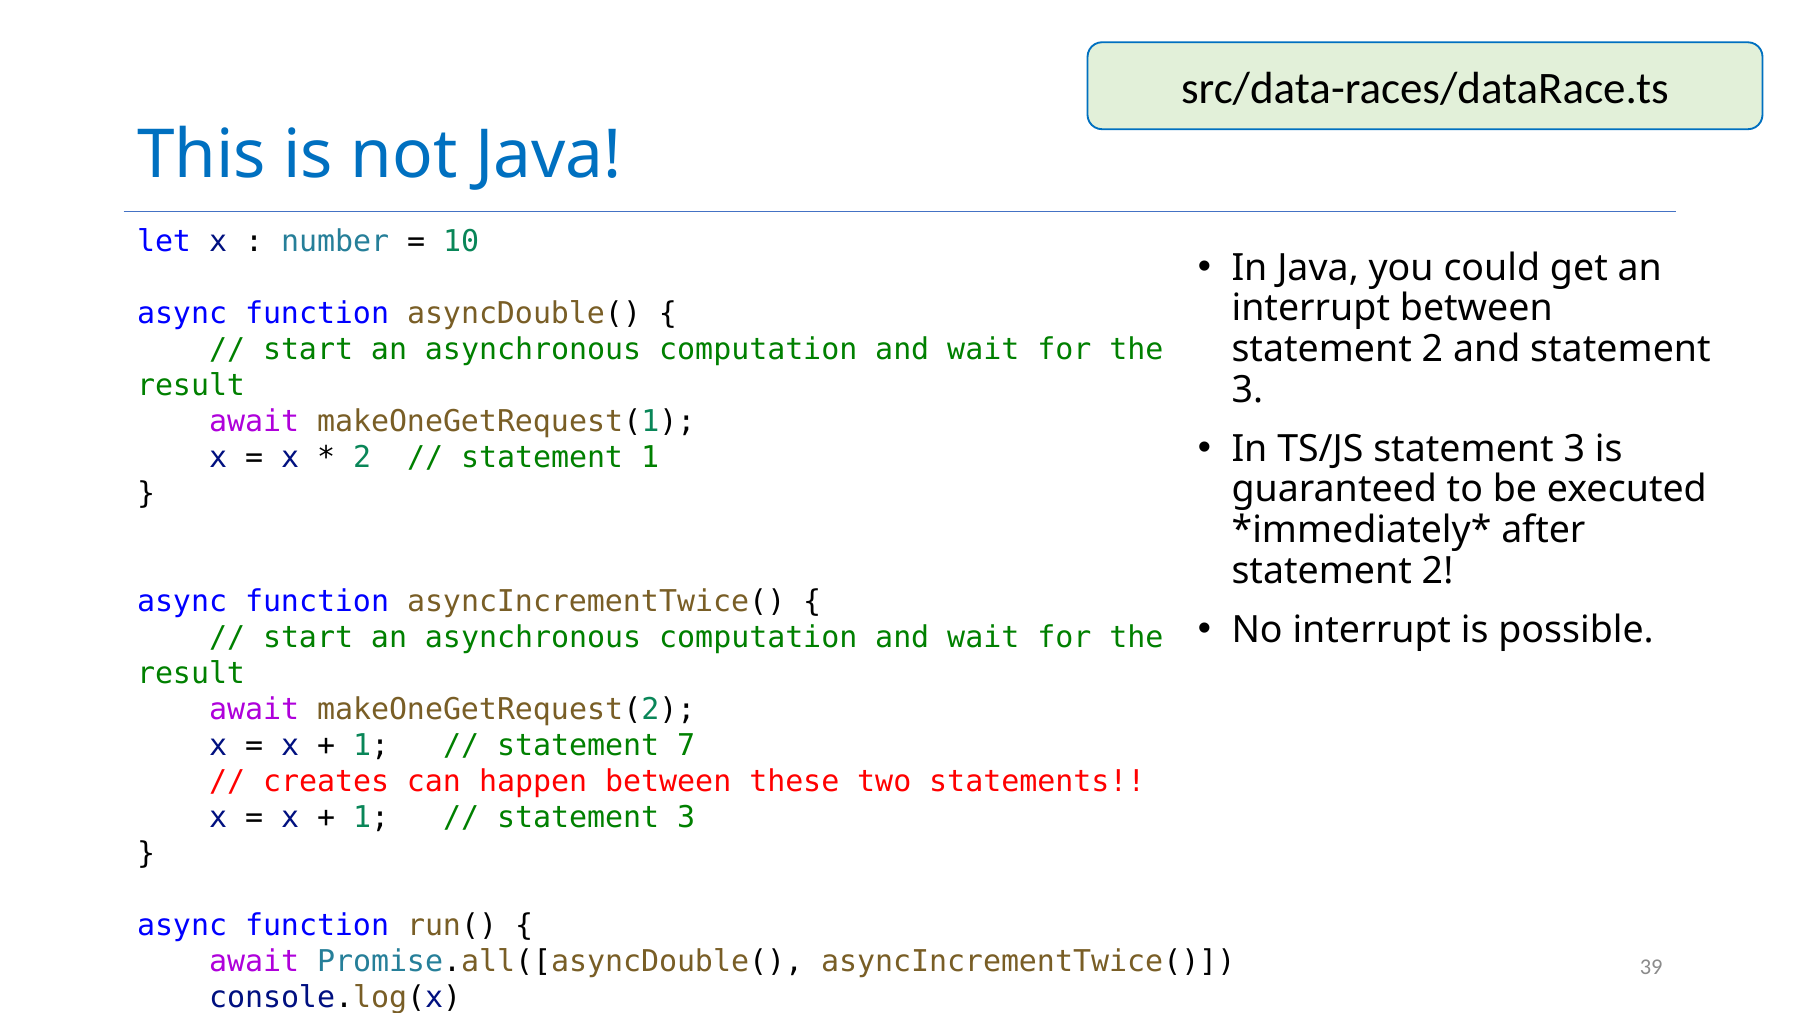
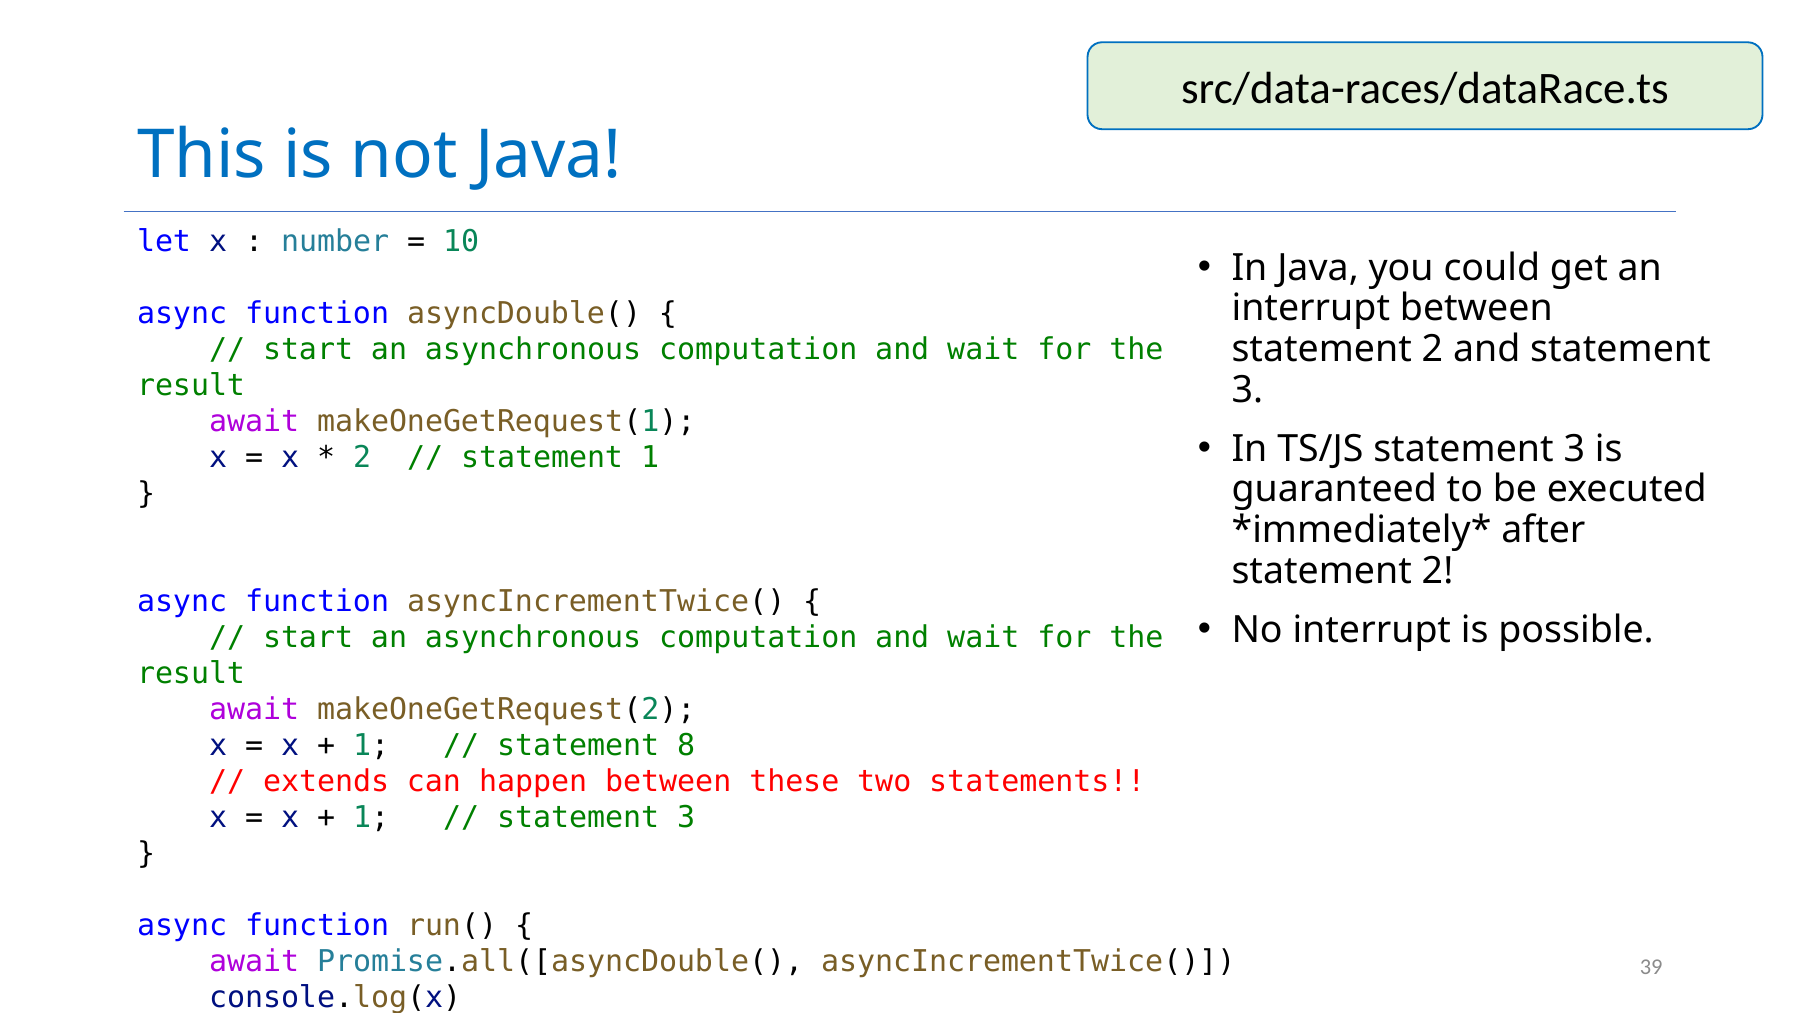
7: 7 -> 8 (686, 745)
creates: creates -> extends (326, 781)
